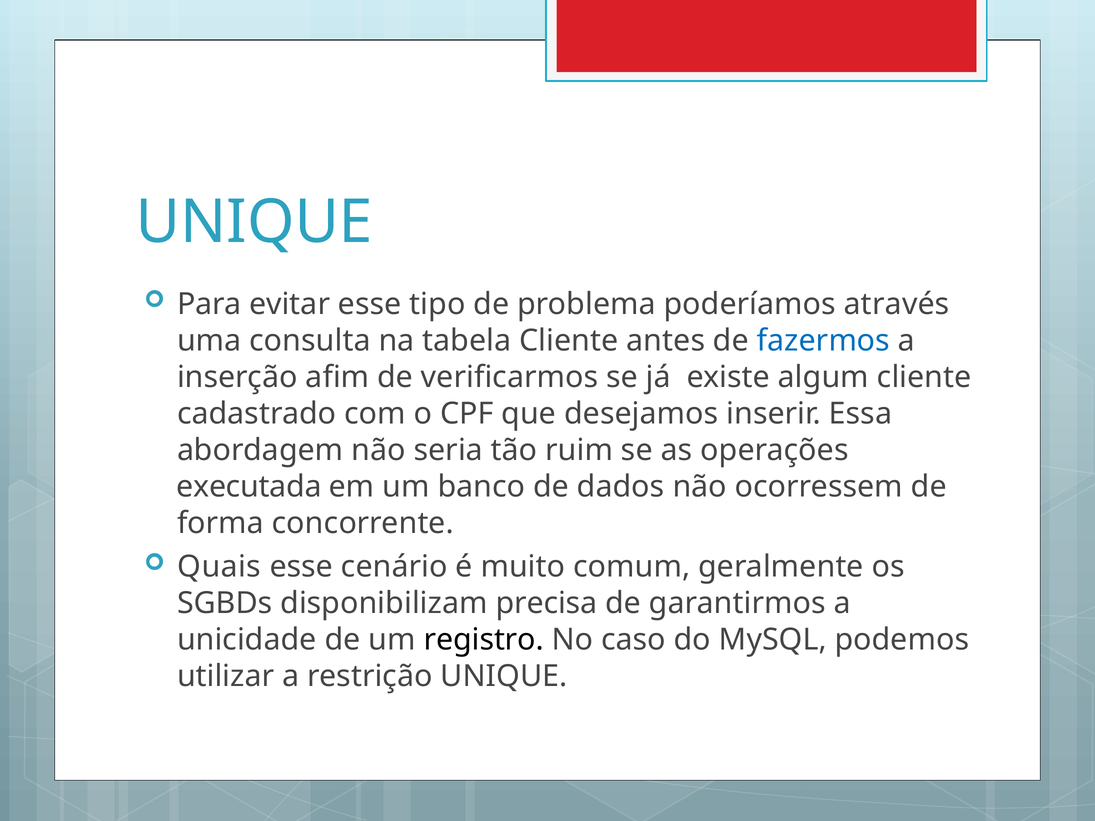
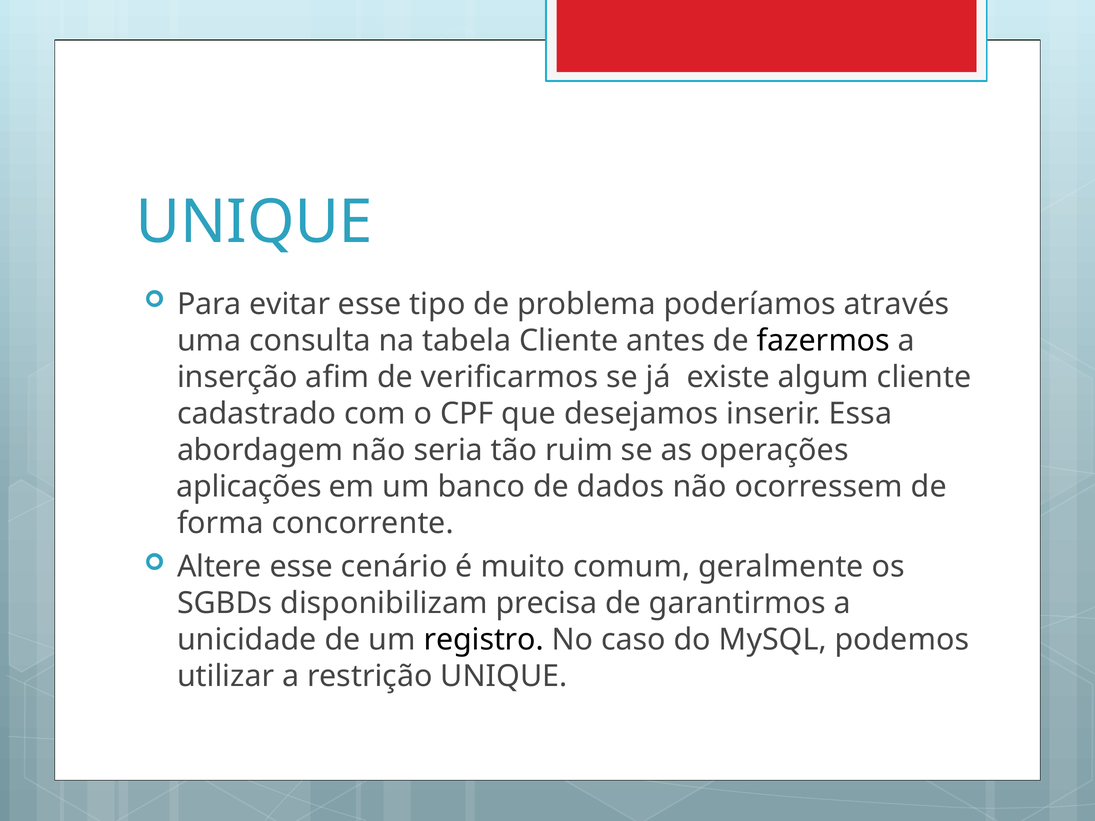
fazermos colour: blue -> black (823, 341)
executada: executada -> aplicações (249, 487)
Quais: Quais -> Altere (219, 567)
